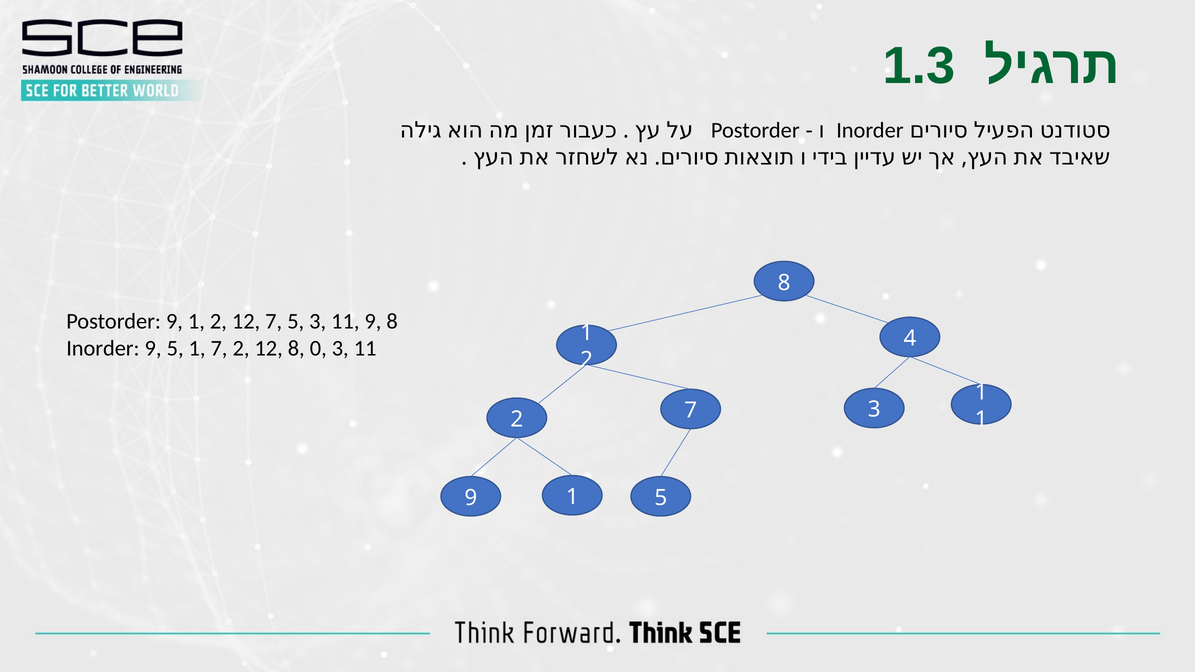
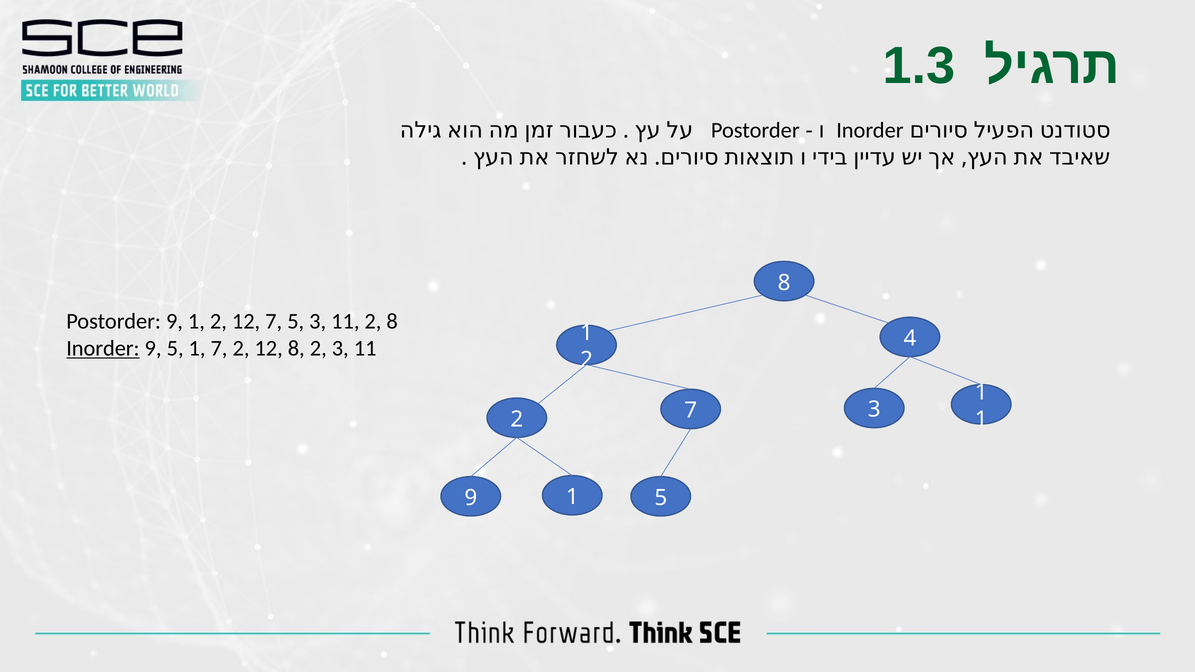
11 9: 9 -> 2 (373, 322)
Inorder underline: none -> present (103, 348)
8 0: 0 -> 2 (318, 348)
